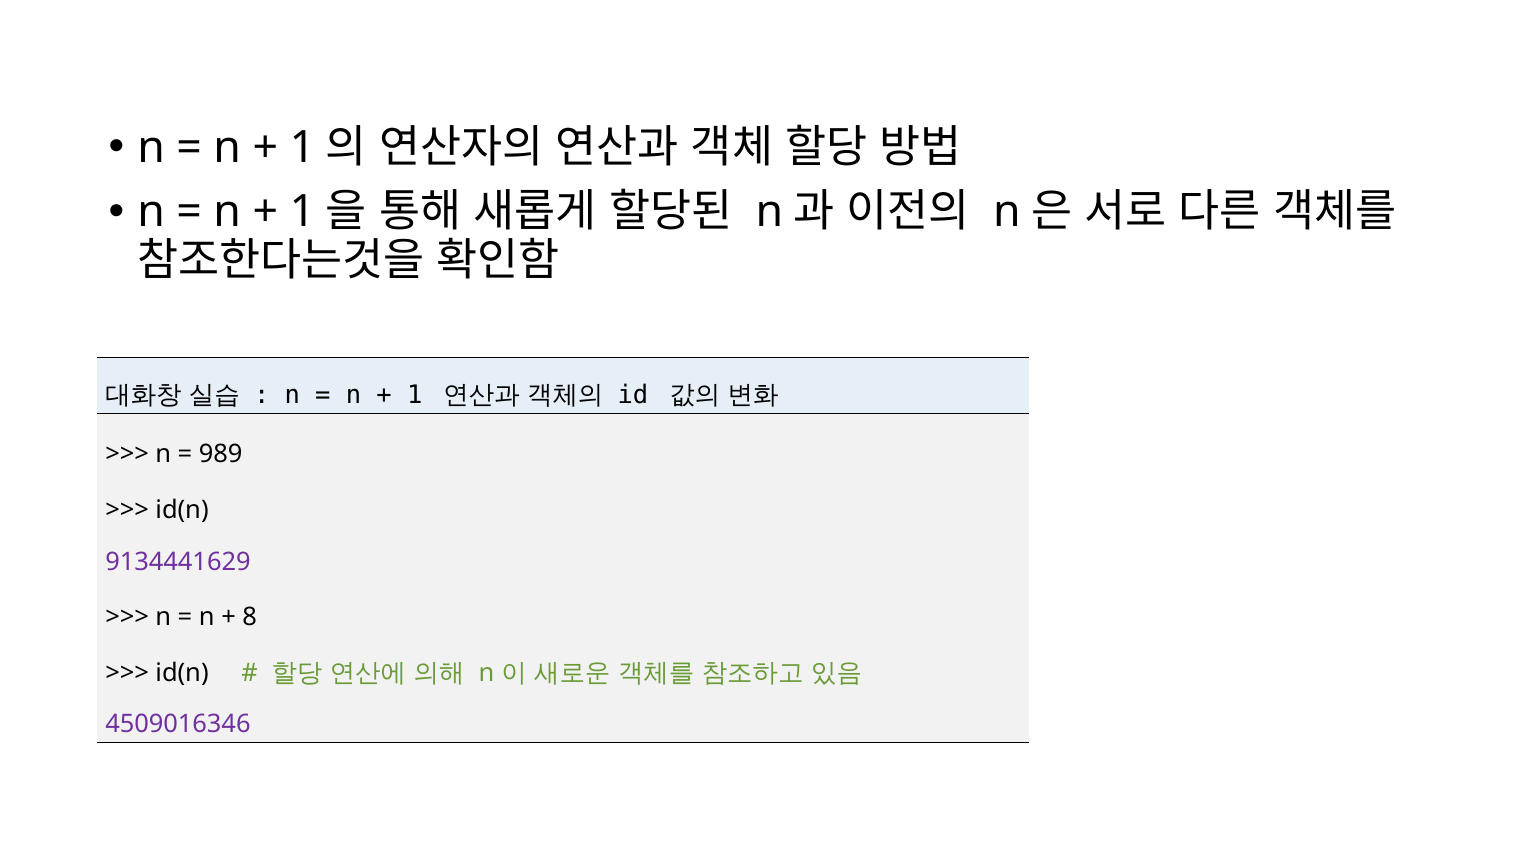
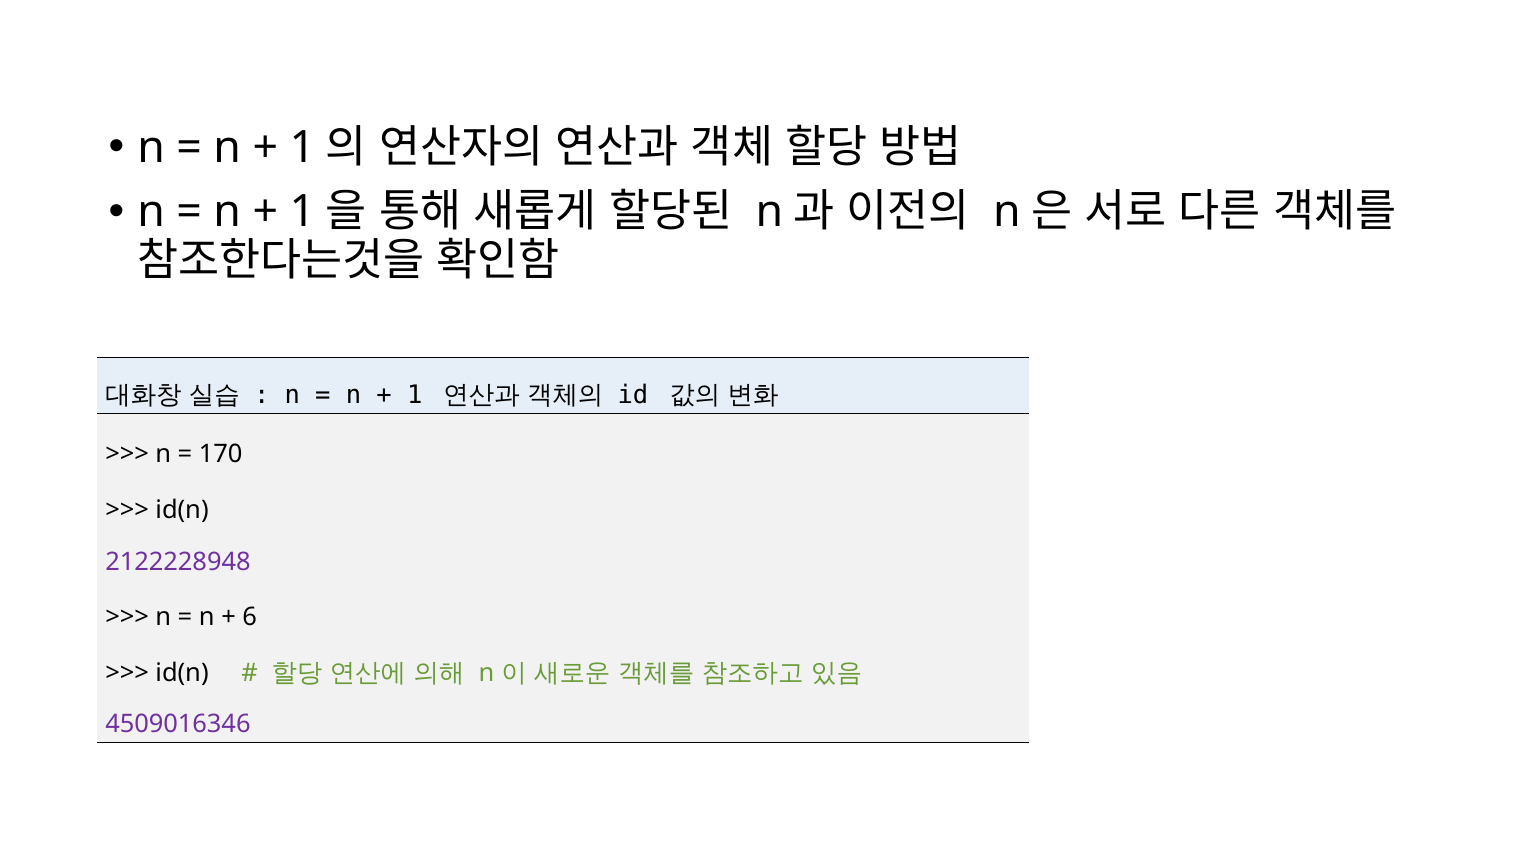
989: 989 -> 170 (221, 454)
9134441629: 9134441629 -> 2122228948 (178, 562)
8: 8 -> 6 (250, 617)
